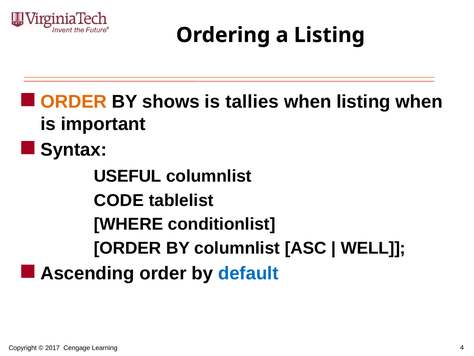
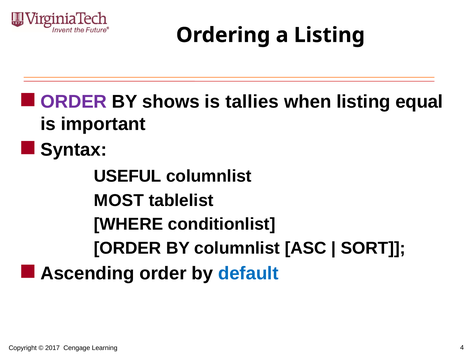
ORDER colour: orange -> purple (74, 102)
listing when: when -> equal (419, 102)
CODE: CODE -> MOST (119, 200)
WELL: WELL -> SORT (373, 248)
